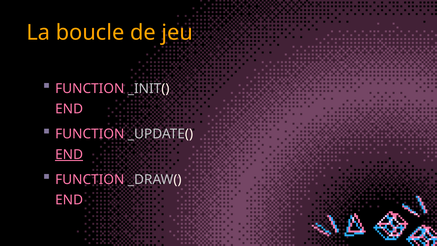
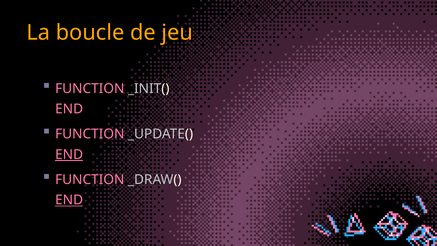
END underline: none -> present (69, 200)
